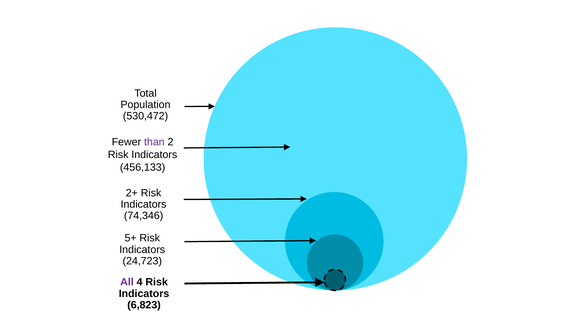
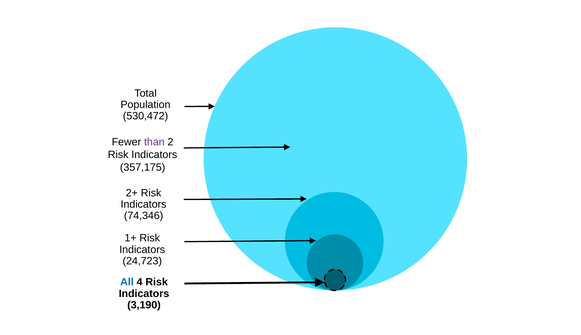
456,133: 456,133 -> 357,175 (143, 168)
5+: 5+ -> 1+ (131, 238)
All colour: purple -> blue (127, 282)
6,823: 6,823 -> 3,190 (144, 305)
